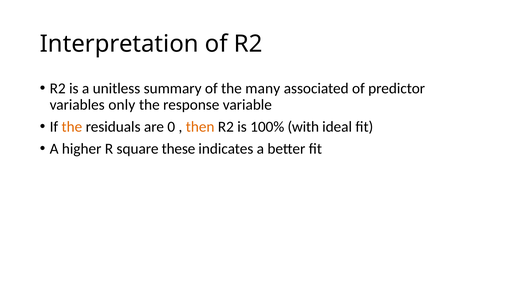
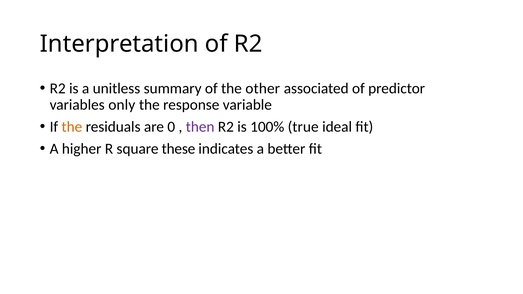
many: many -> other (263, 88)
then colour: orange -> purple (200, 127)
with: with -> true (303, 127)
